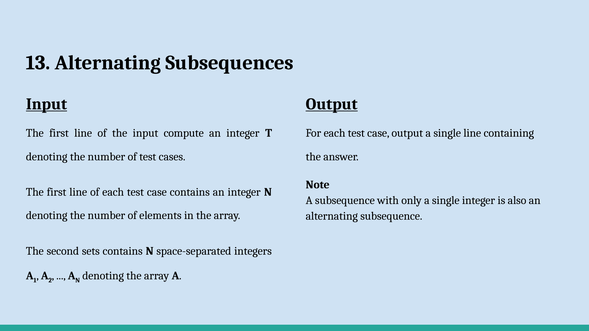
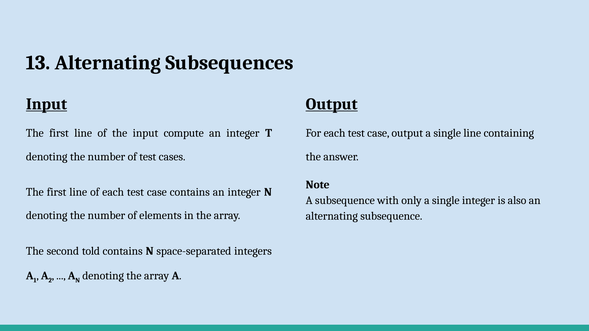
sets: sets -> told (91, 251)
